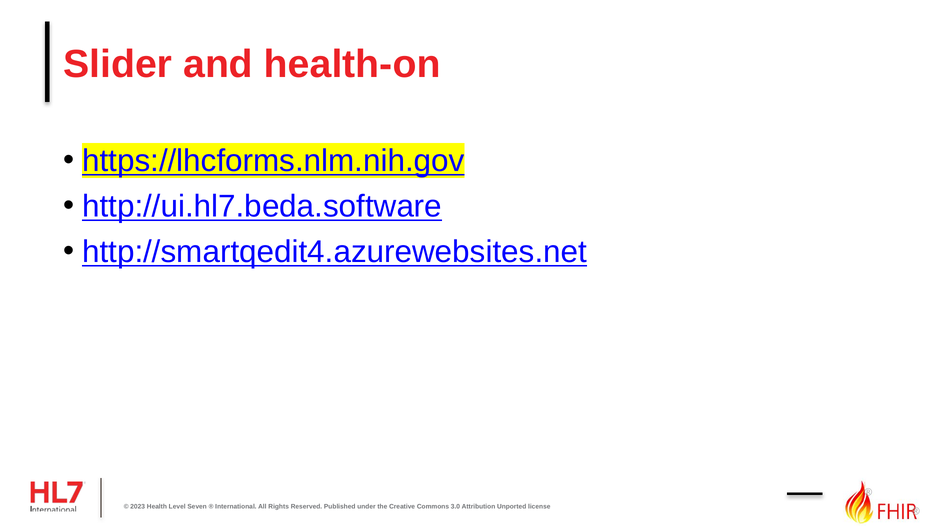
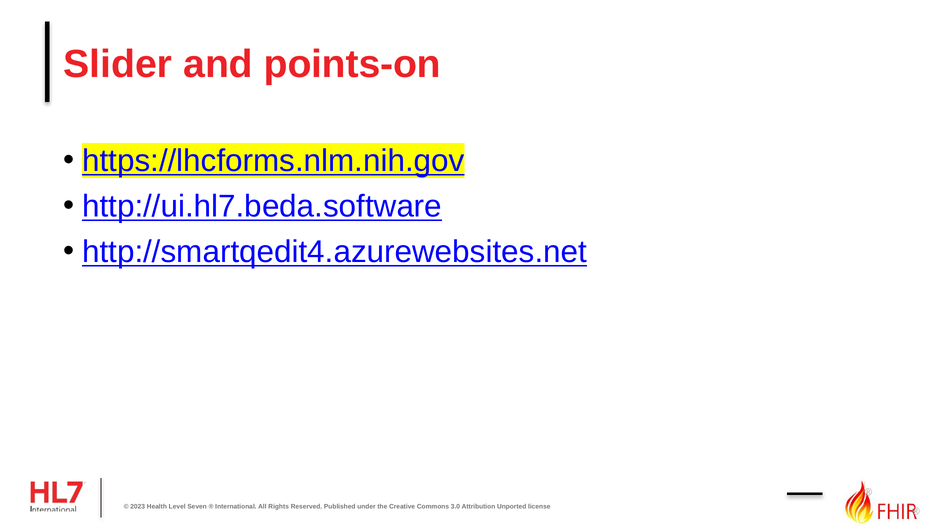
health-on: health-on -> points-on (352, 64)
